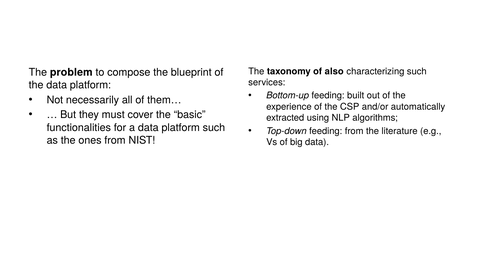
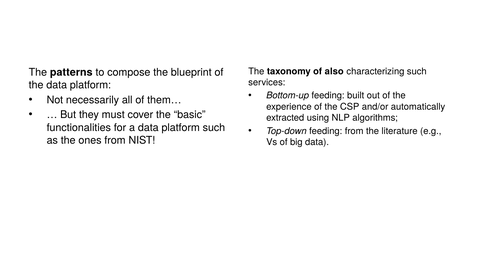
problem: problem -> patterns (71, 72)
